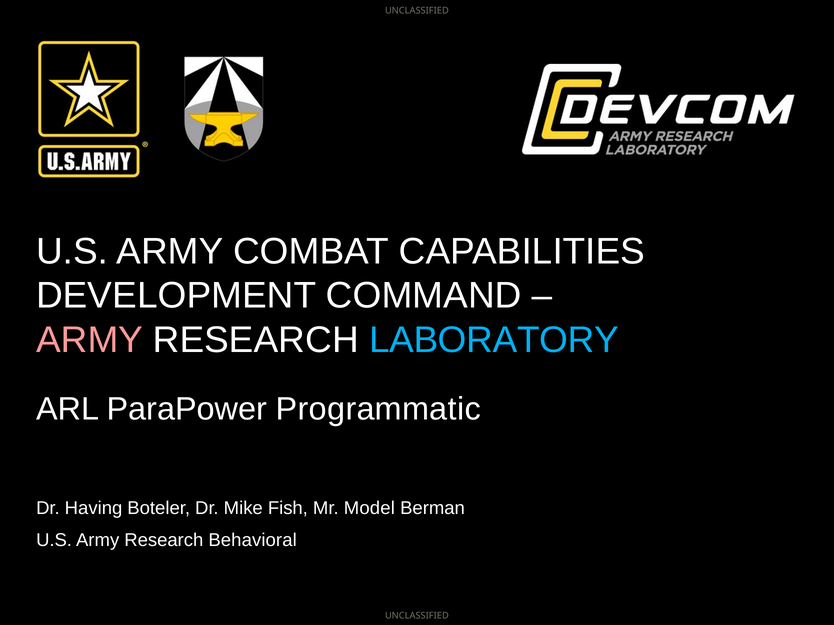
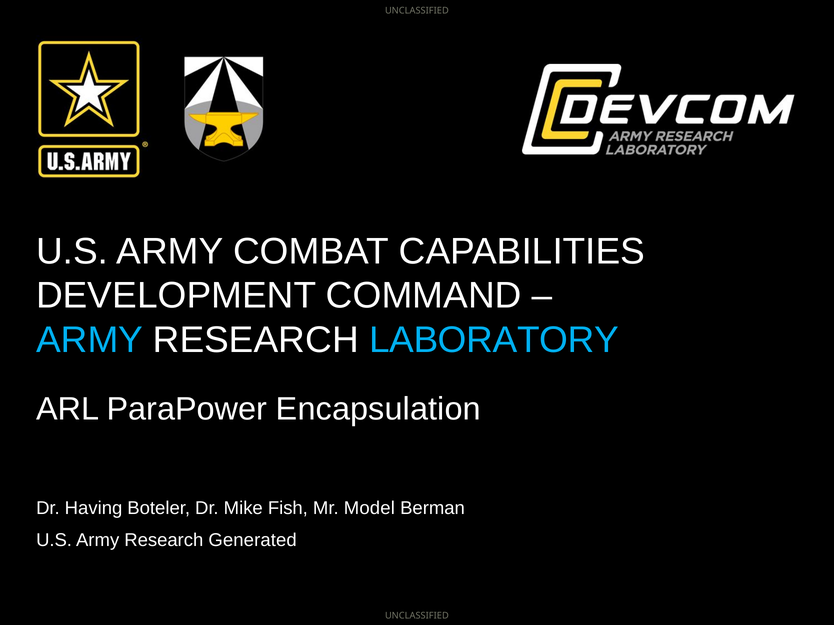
ARMY colour: pink -> light blue (90, 340)
Programmatic: Programmatic -> Encapsulation (378, 410)
Behavioral: Behavioral -> Generated (253, 541)
